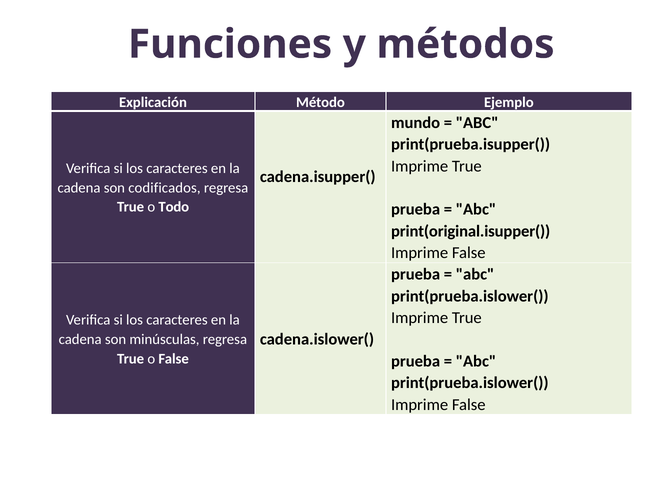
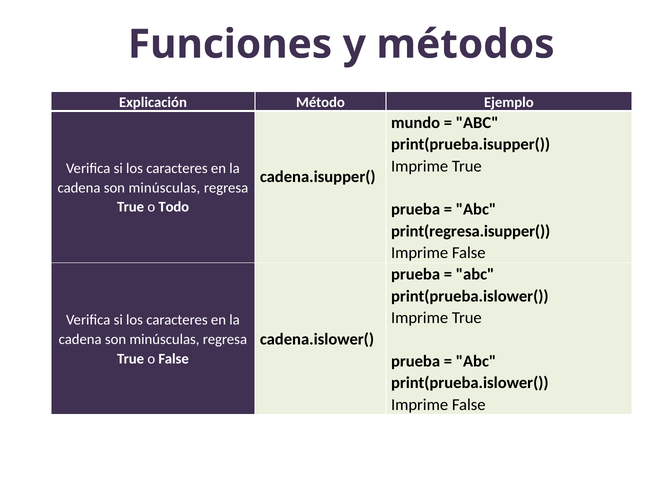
codificados: codificados -> minúsculas (164, 188)
print(original.isupper(: print(original.isupper( -> print(regresa.isupper( (471, 231)
